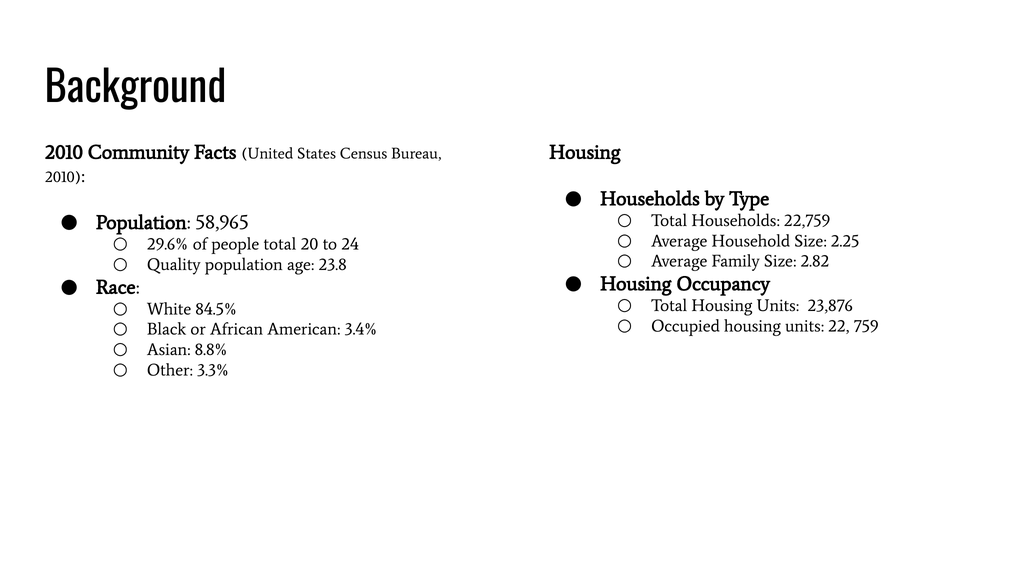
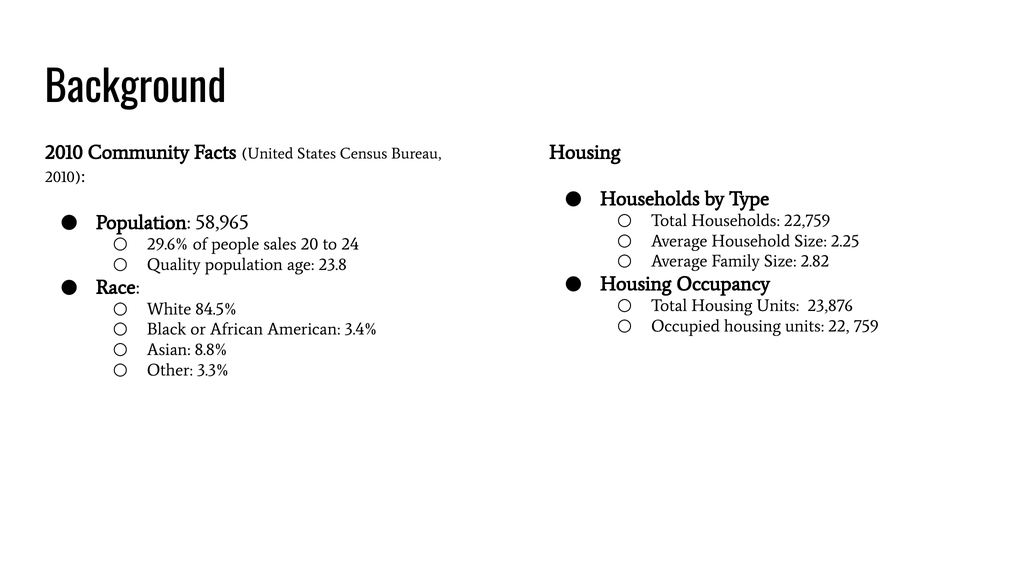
people total: total -> sales (280, 244)
